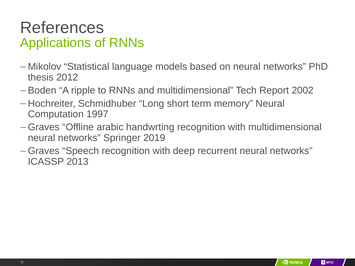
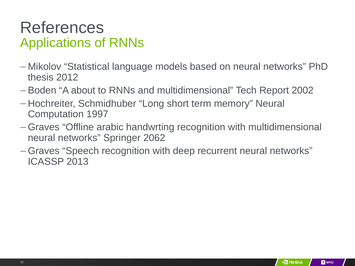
ripple: ripple -> about (83, 90)
2019: 2019 -> 2062 (154, 138)
